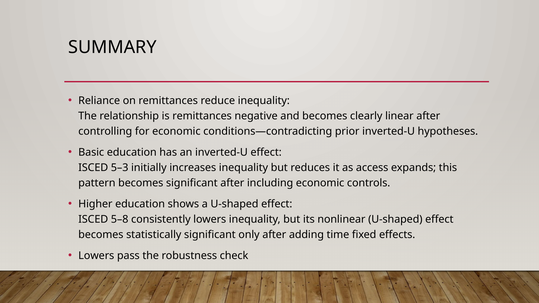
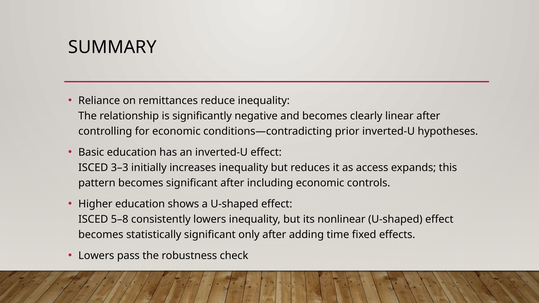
is remittances: remittances -> significantly (202, 116)
5–3: 5–3 -> 3–3 (120, 168)
